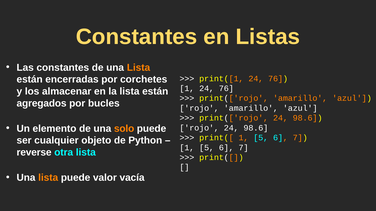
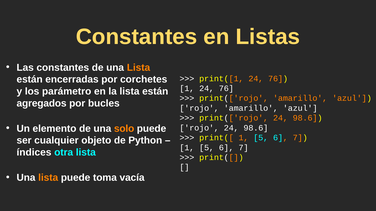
almacenar: almacenar -> parámetro (67, 92)
reverse: reverse -> índices (34, 153)
valor: valor -> toma (105, 178)
